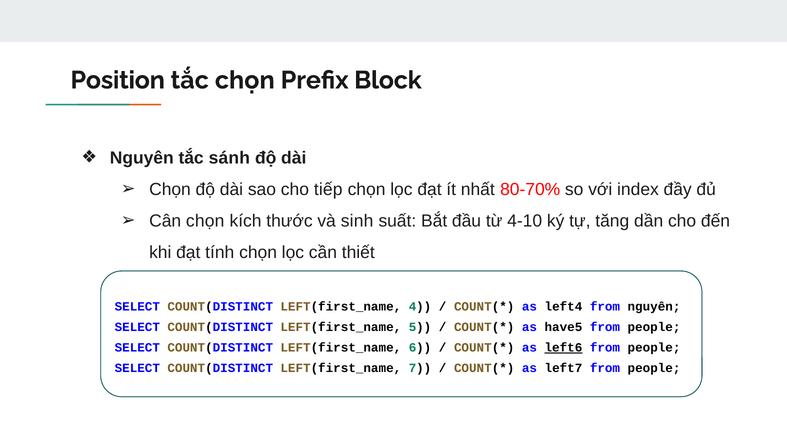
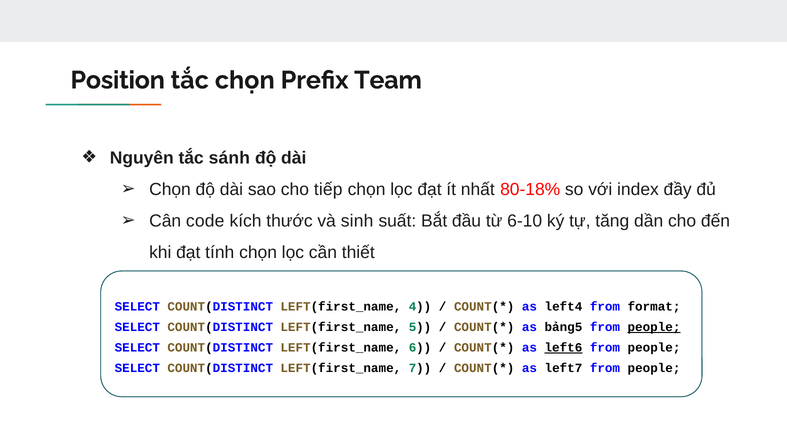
Block: Block -> Team (388, 80)
80-70%: 80-70% -> 80-18% (530, 189)
Cân chọn: chọn -> code (205, 221)
4-10: 4-10 -> 6-10 (525, 221)
from nguyên: nguyên -> format (654, 307)
have5: have5 -> bảng5 (563, 327)
people underline: none -> present (654, 327)
